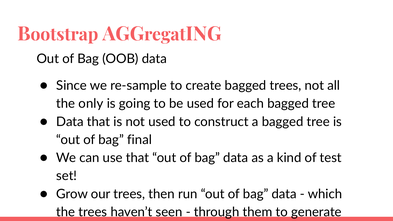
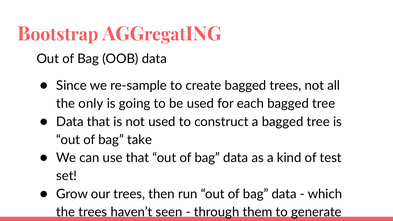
final: final -> take (140, 140)
